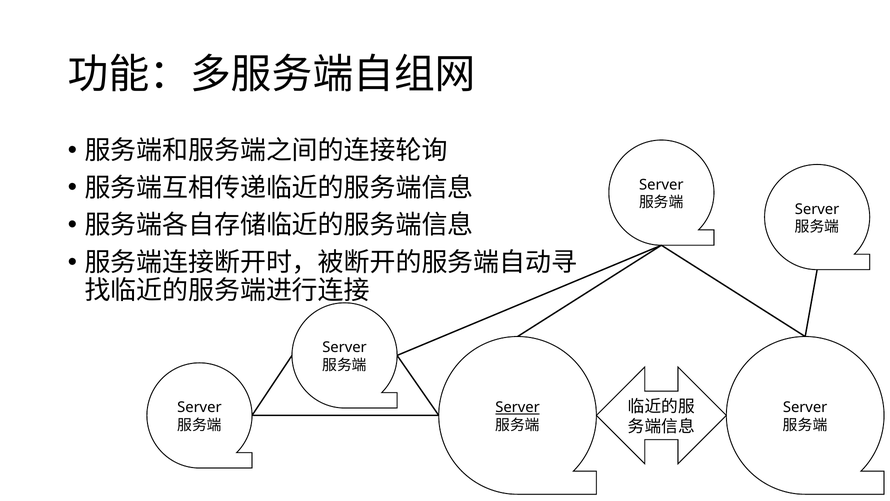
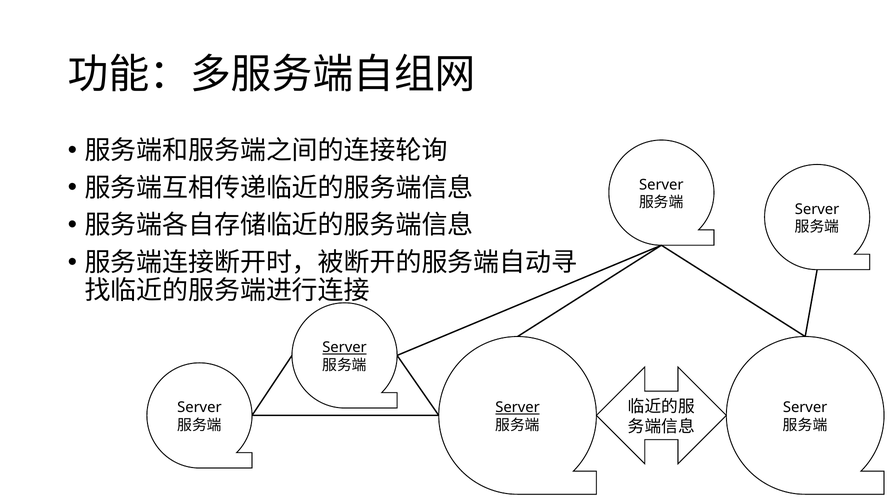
Server underline: none -> present (345, 347)
